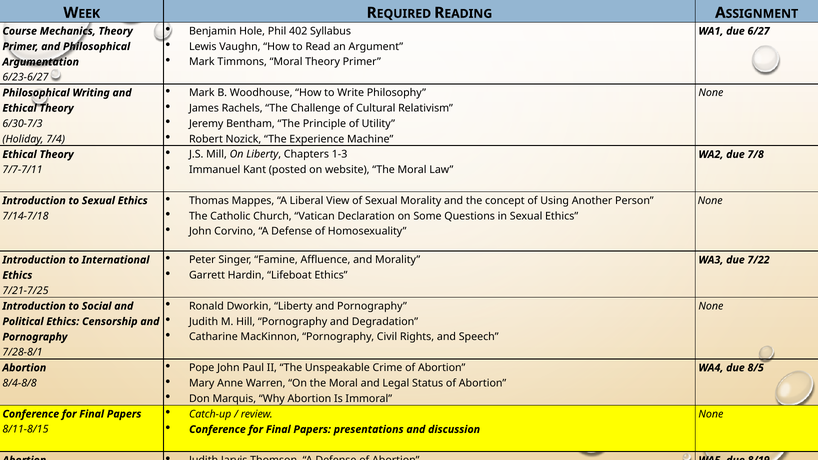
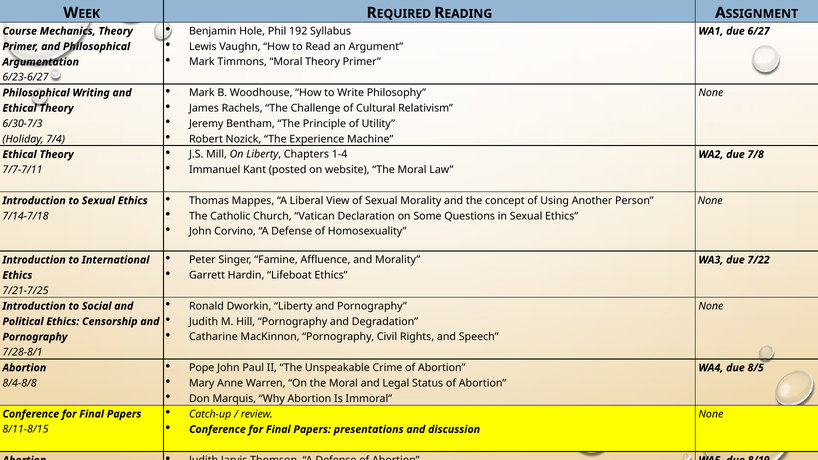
402: 402 -> 192 (298, 31)
1-3: 1-3 -> 1-4 (340, 154)
